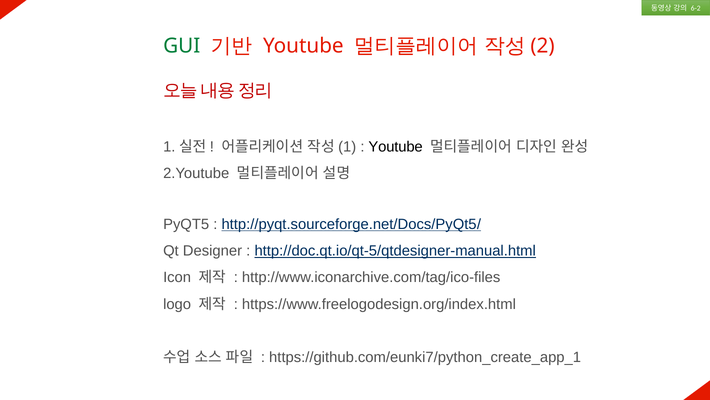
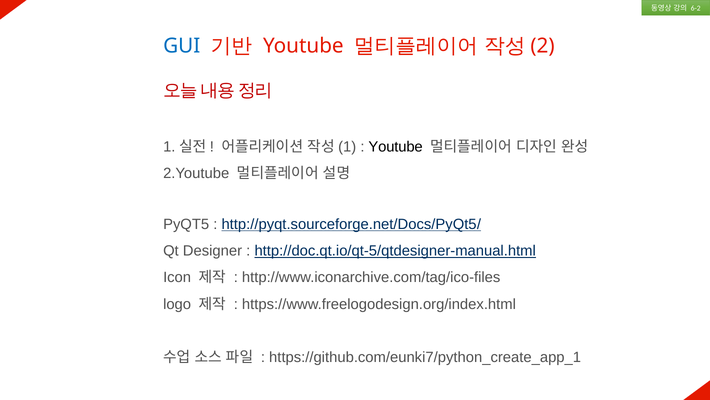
GUI colour: green -> blue (182, 46)
